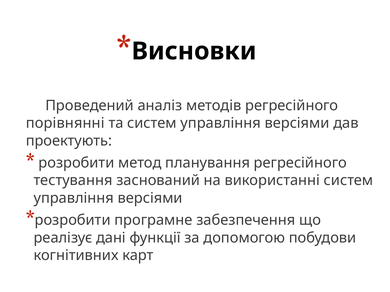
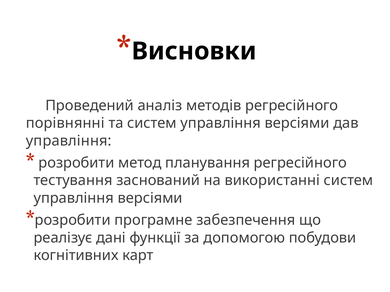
проектують: проектують -> управління (69, 141)
